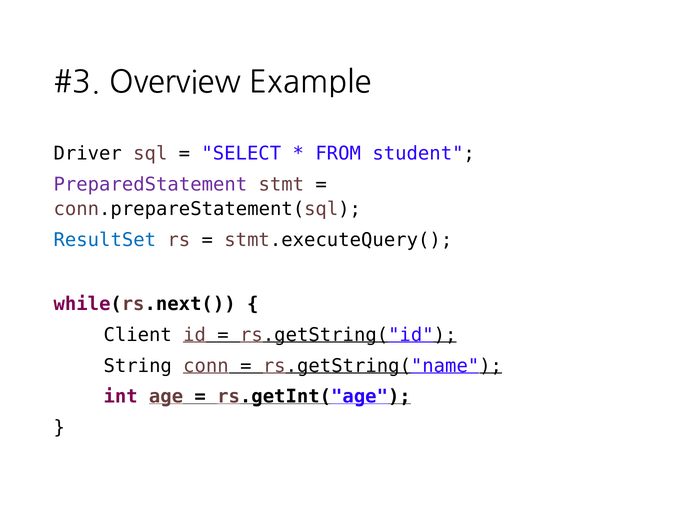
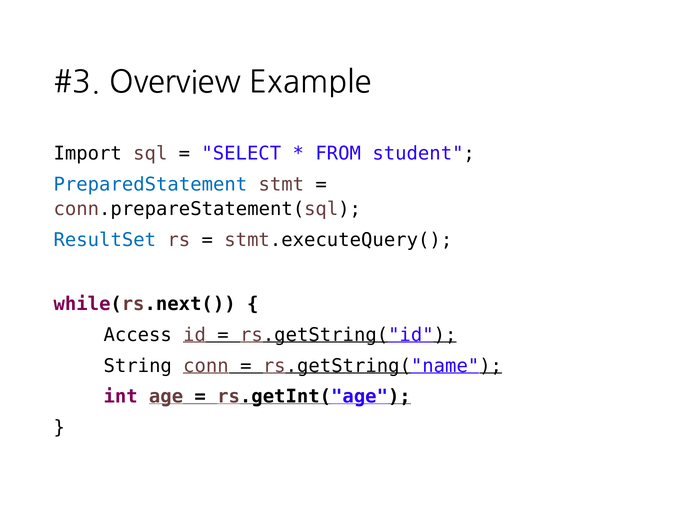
Driver: Driver -> Import (88, 154)
PreparedStatement colour: purple -> blue (150, 184)
Client: Client -> Access (138, 335)
